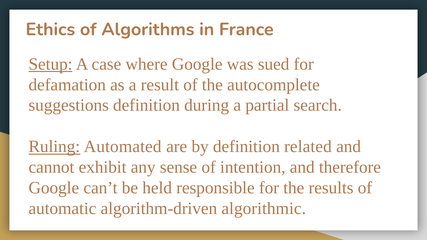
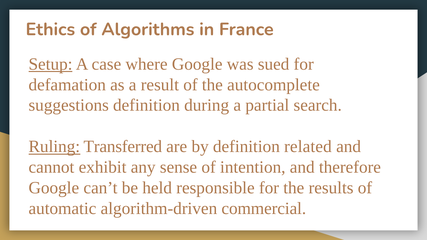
Automated: Automated -> Transferred (123, 147)
algorithmic: algorithmic -> commercial (264, 209)
